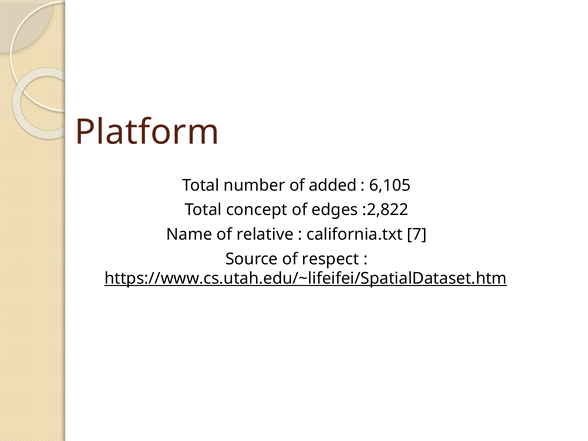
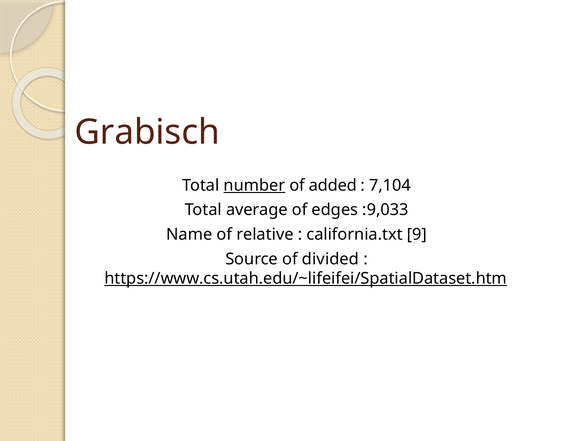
Platform: Platform -> Grabisch (147, 132)
number underline: none -> present (254, 185)
6,105: 6,105 -> 7,104 (390, 185)
concept: concept -> average (257, 210)
:2,822: :2,822 -> :9,033 (385, 210)
7: 7 -> 9 (417, 234)
respect: respect -> divided (330, 259)
